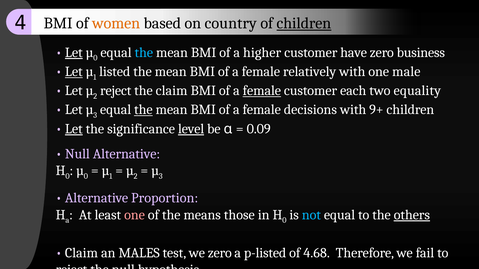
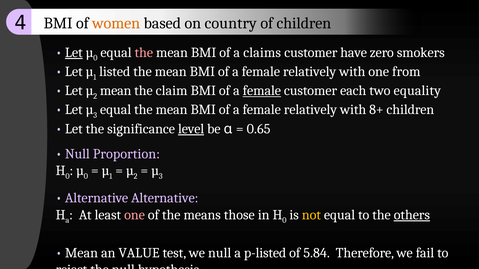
children underline: present -> none (304, 23)
the colour: light blue -> pink (144, 53)
higher: higher -> claims (262, 53)
business: business -> smokers (421, 53)
Let underline: present -> none (74, 72)
male: male -> from (406, 72)
reject: reject -> mean (116, 91)
the underline: present -> none (143, 110)
decisions: decisions -> relatively (310, 110)
9+: 9+ -> 8+ (376, 110)
Let underline: present -> none (74, 129)
0.09: 0.09 -> 0.65 (259, 129)
Null Alternative: Alternative -> Proportion (126, 154)
Alternative Proportion: Proportion -> Alternative (165, 198)
not colour: light blue -> yellow (311, 215)
Claim: Claim -> Mean (81, 253)
MALES: MALES -> VALUE (139, 253)
we zero: zero -> null (220, 253)
4.68: 4.68 -> 5.84 (317, 253)
